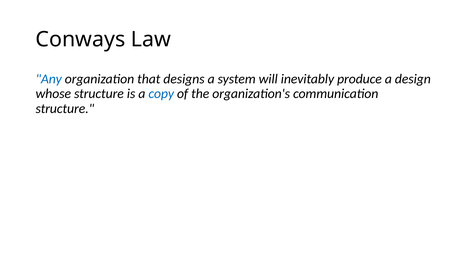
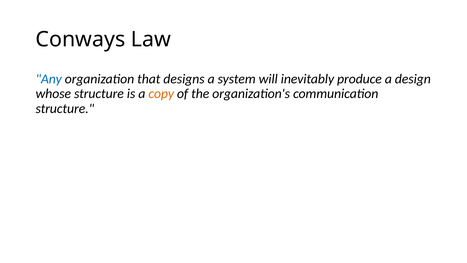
copy colour: blue -> orange (161, 94)
